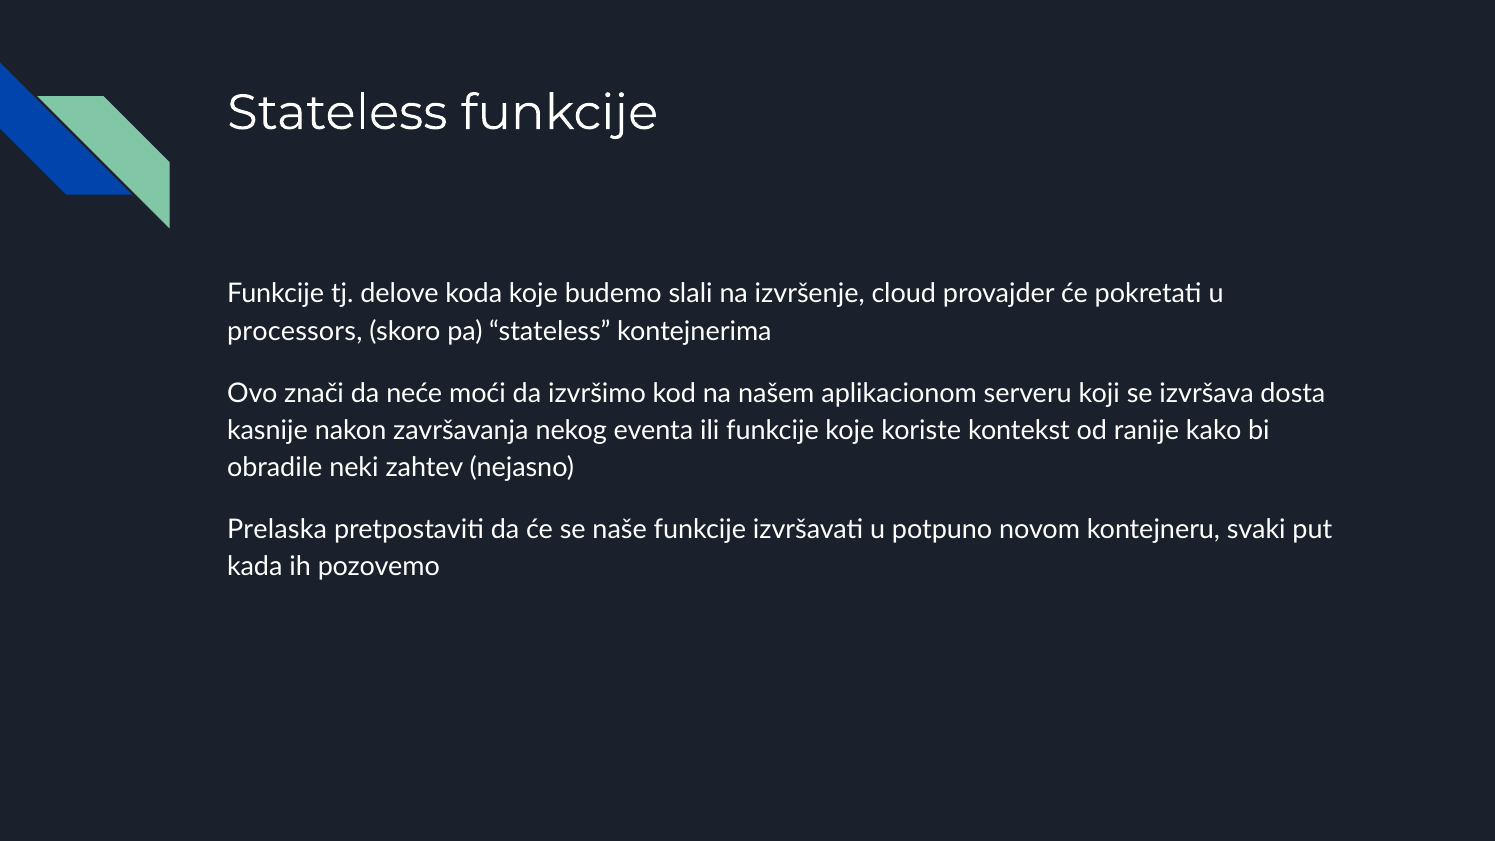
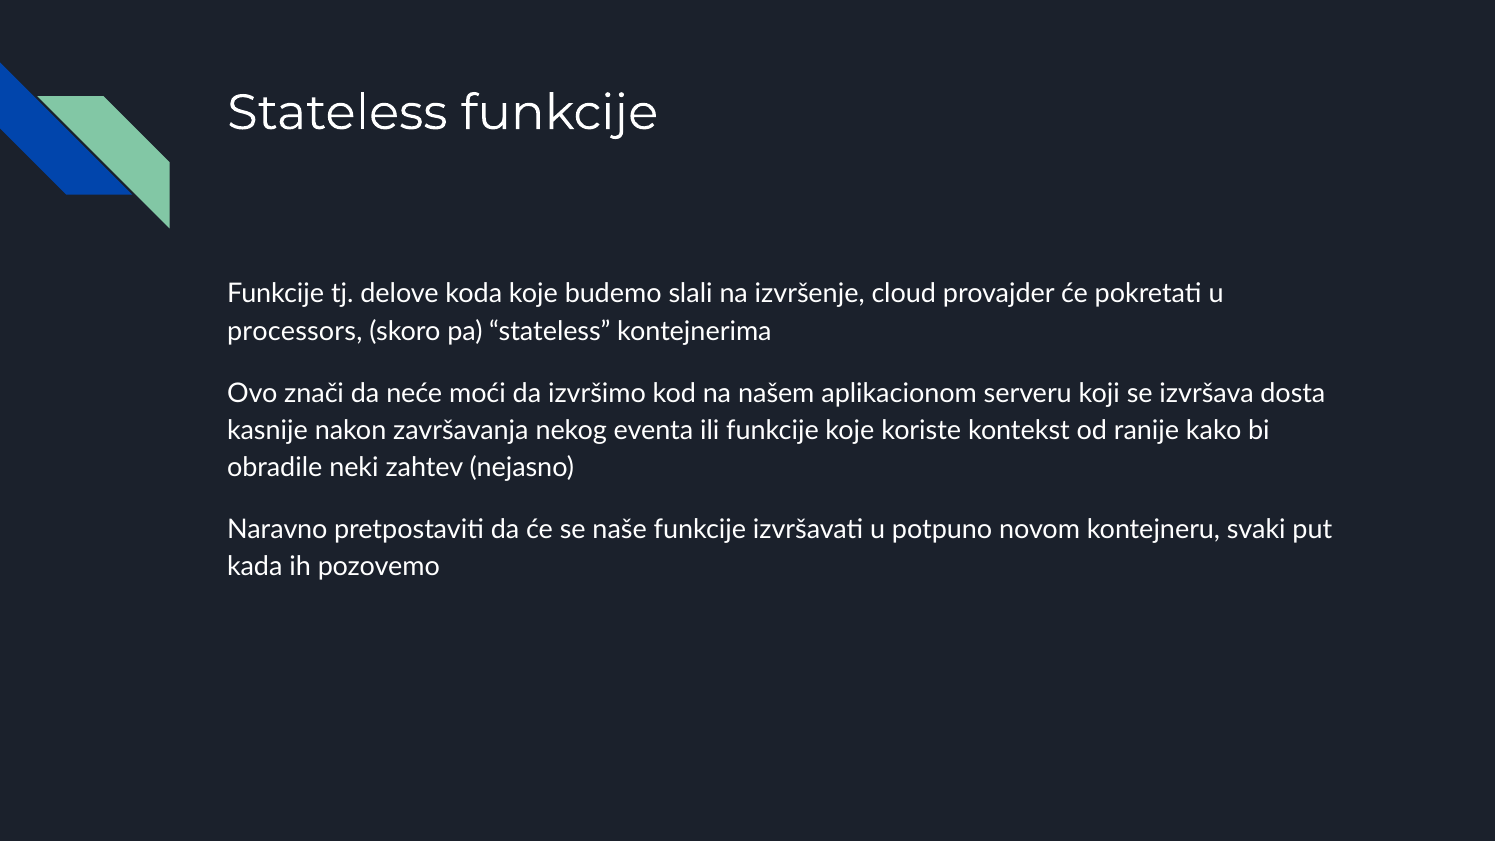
Prelaska: Prelaska -> Naravno (277, 529)
